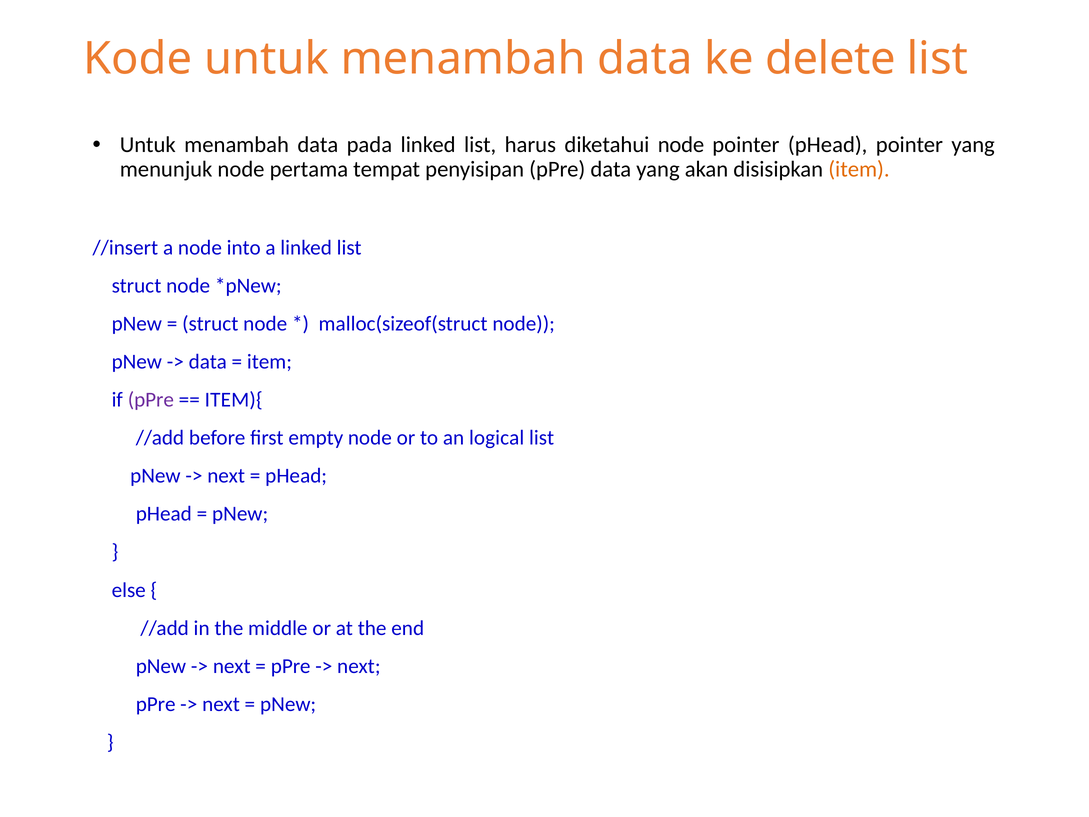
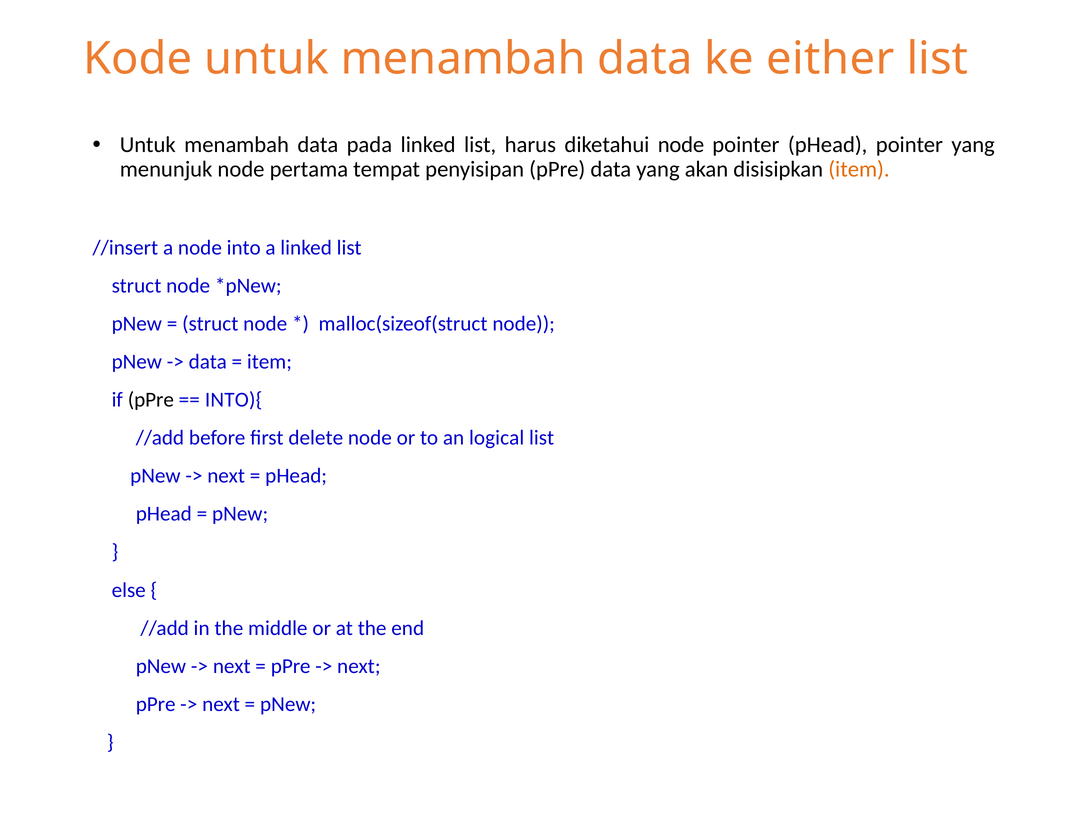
delete: delete -> either (830, 59)
pPre colour: purple -> black (151, 400)
ITEM){: ITEM){ -> INTO){ (234, 400)
empty: empty -> delete (316, 438)
